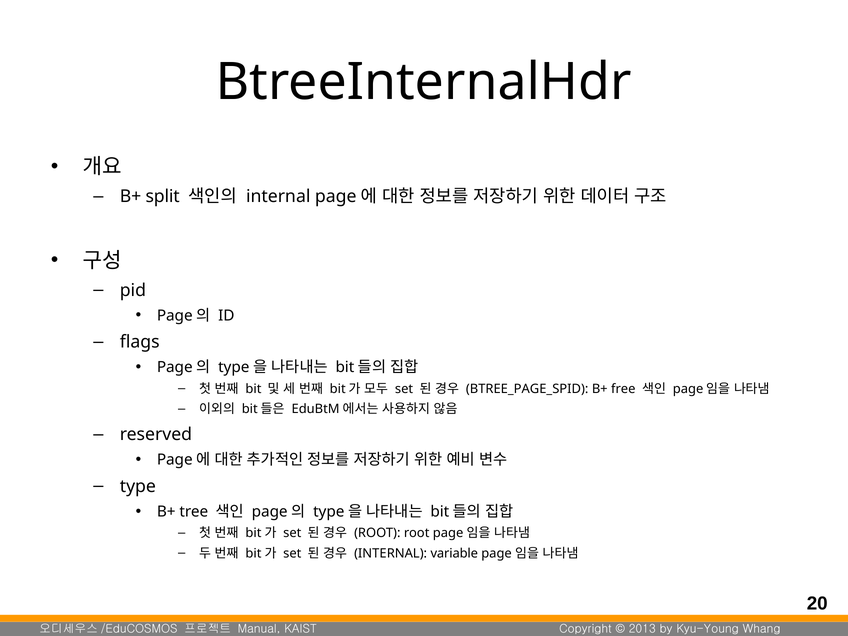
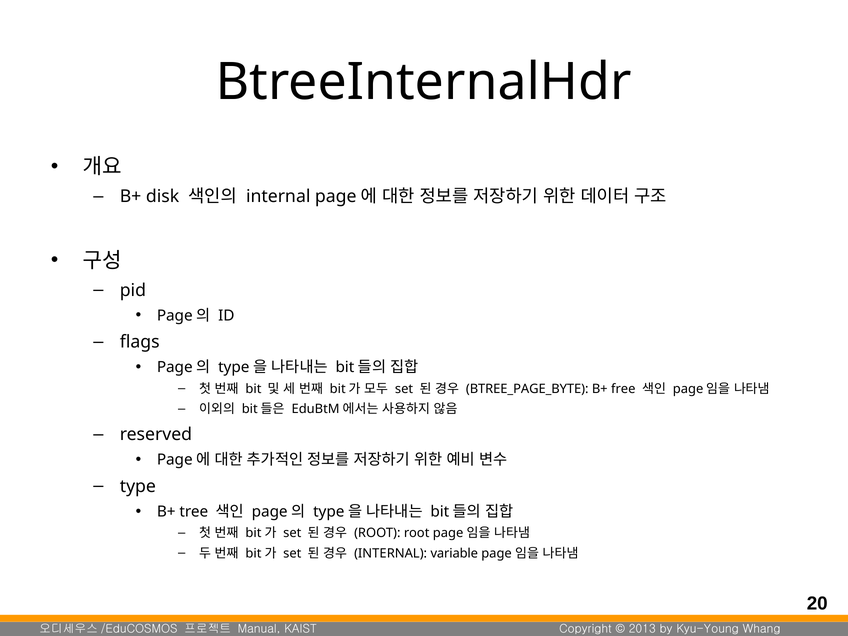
split: split -> disk (163, 197)
BTREE_PAGE_SPID: BTREE_PAGE_SPID -> BTREE_PAGE_BYTE (527, 389)
